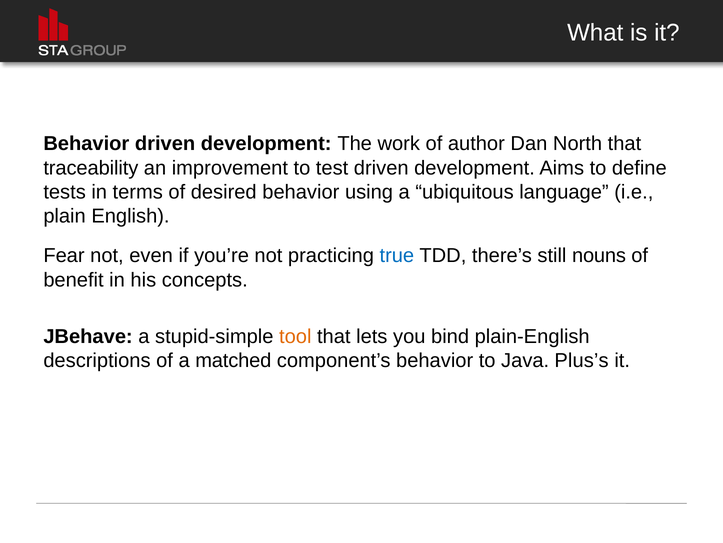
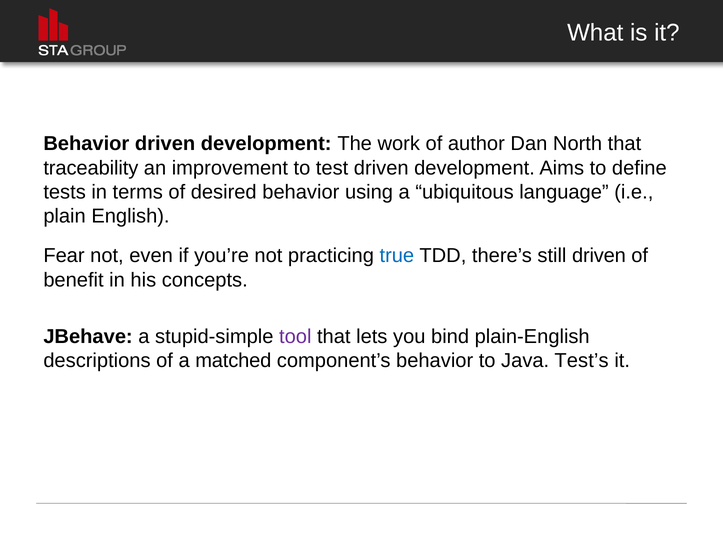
still nouns: nouns -> driven (599, 255)
tool colour: orange -> purple (295, 336)
Plus’s: Plus’s -> Test’s (582, 360)
